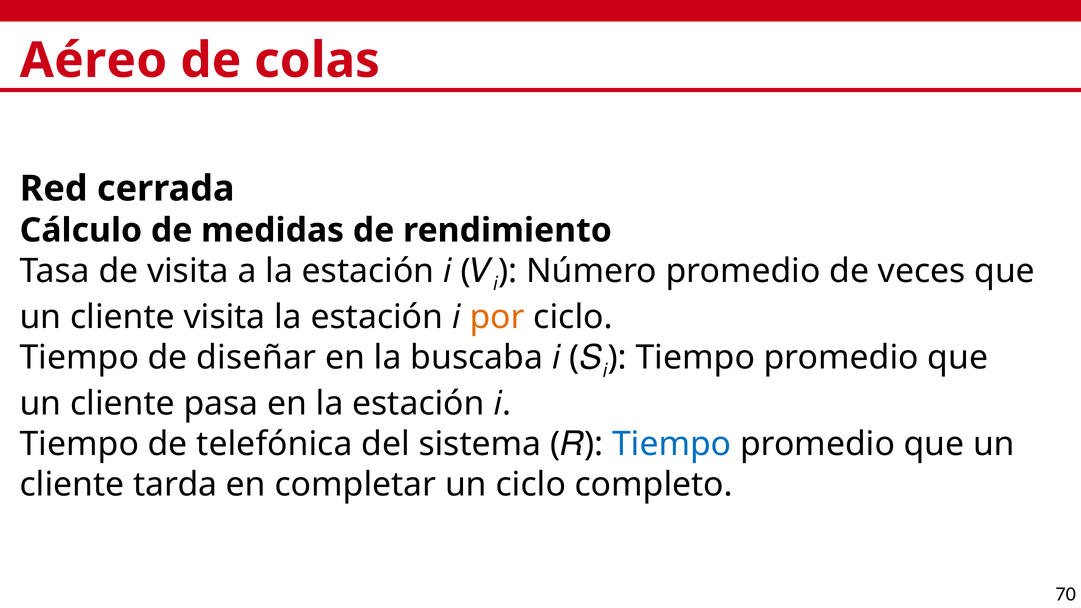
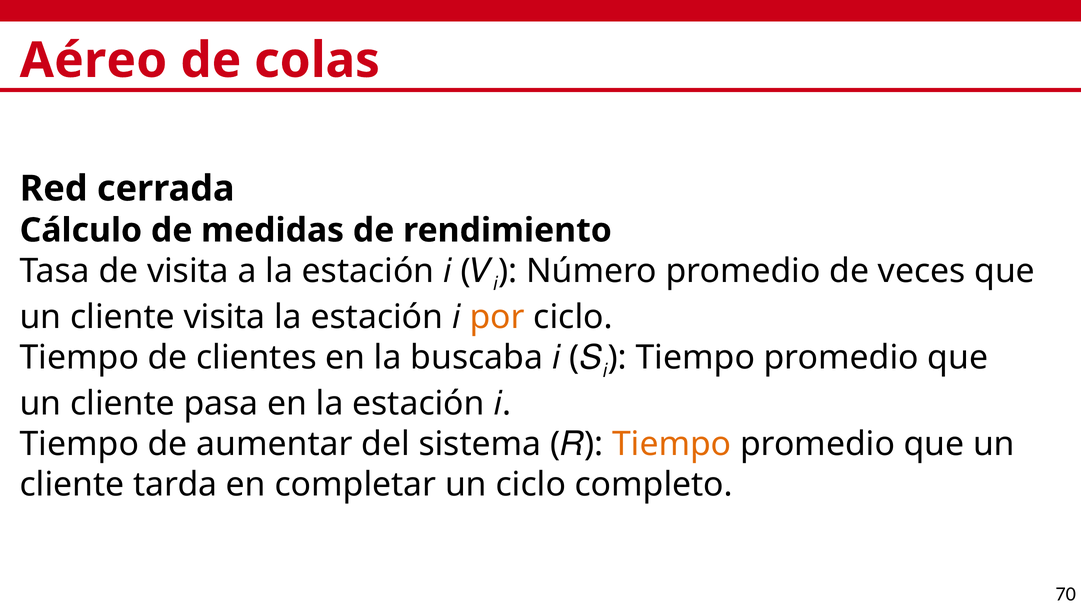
diseñar: diseñar -> clientes (256, 358)
telefónica: telefónica -> aumentar (274, 444)
Tiempo colour: blue -> orange (672, 444)
